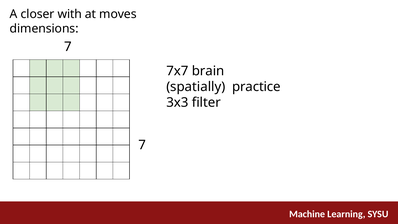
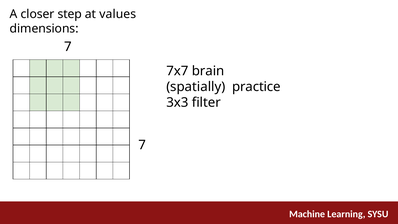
with: with -> step (70, 14)
moves: moves -> values (118, 14)
